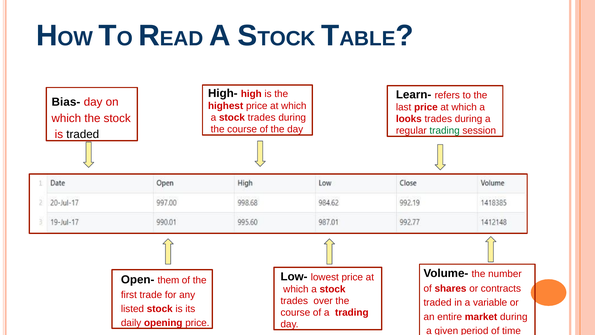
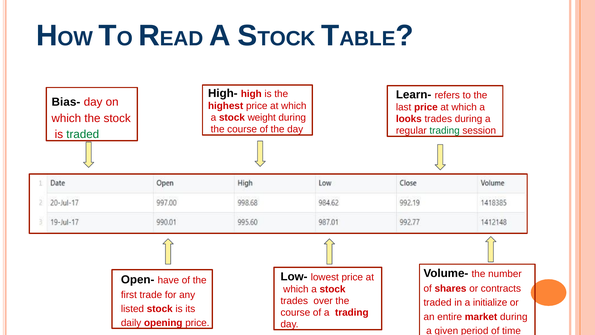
trades: trades -> weight (262, 118)
traded colour: black -> green (83, 134)
them: them -> have (168, 280)
variable: variable -> initialize (490, 302)
